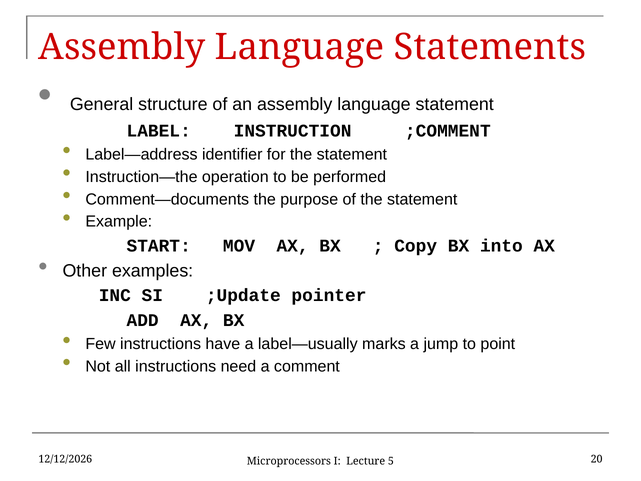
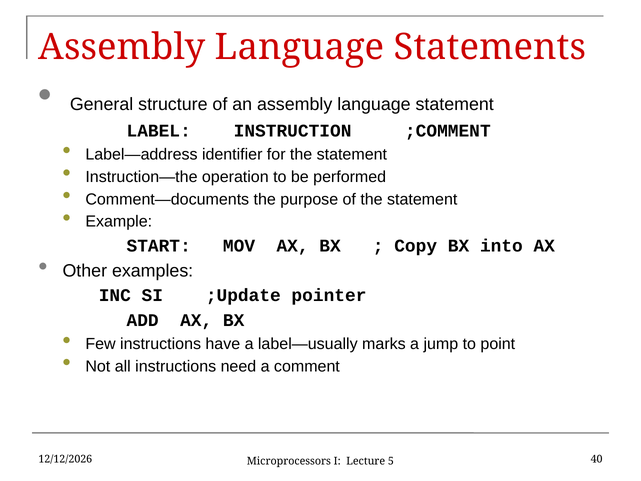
20: 20 -> 40 (597, 459)
